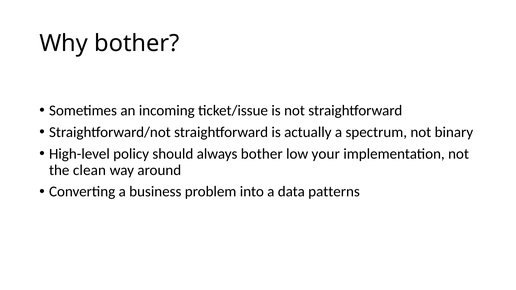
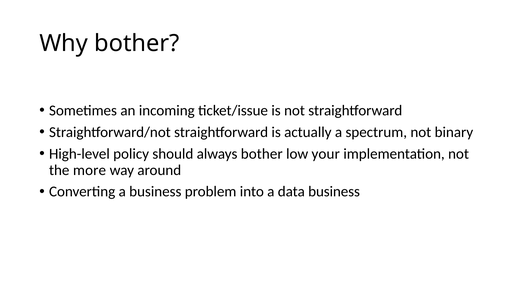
clean: clean -> more (89, 170)
data patterns: patterns -> business (334, 192)
